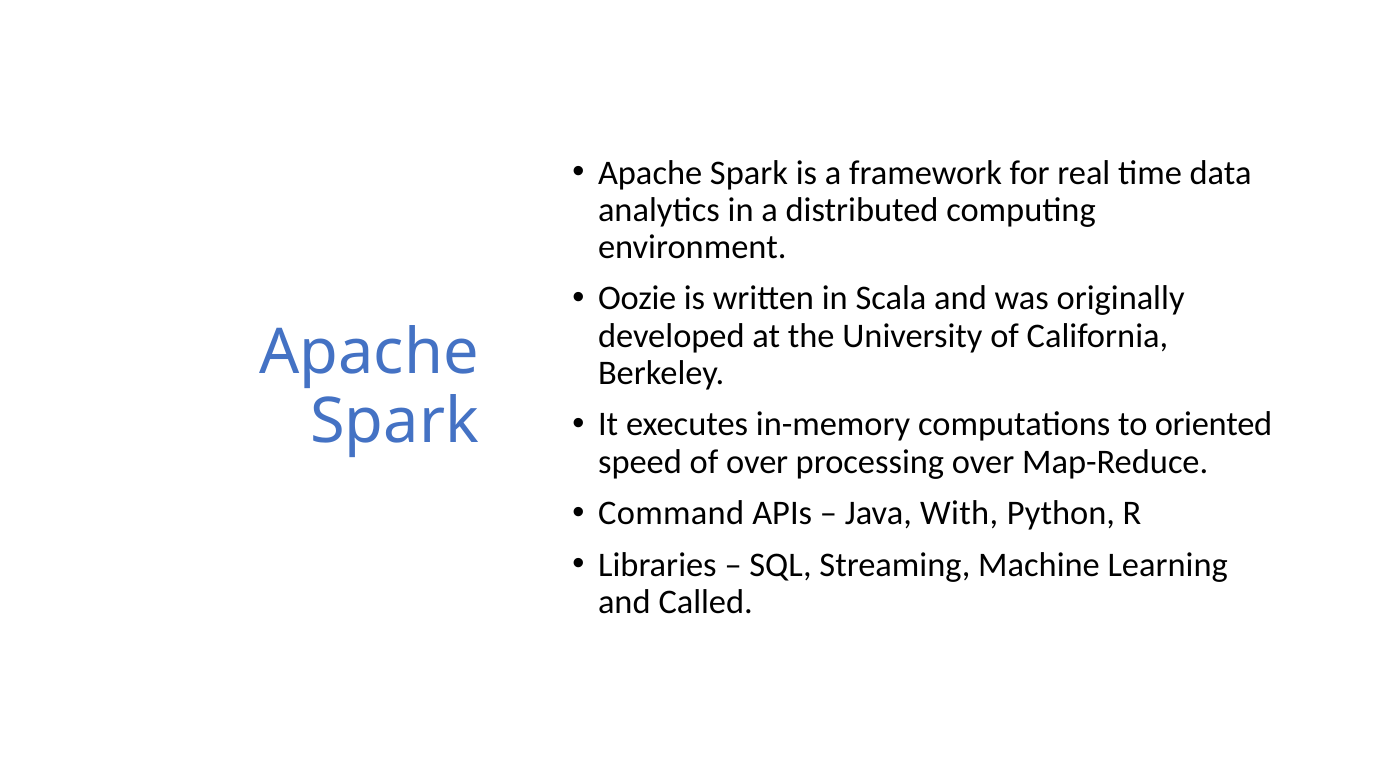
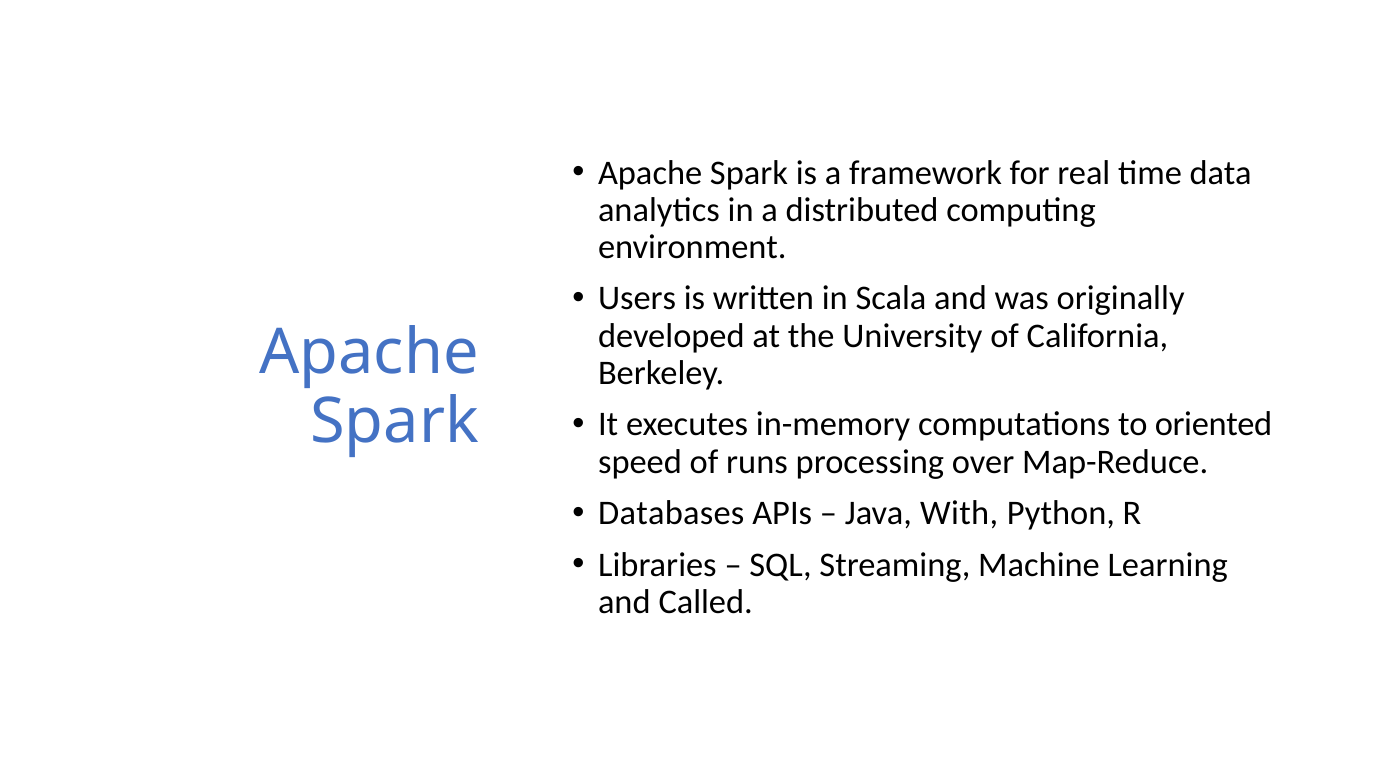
Oozie: Oozie -> Users (637, 298)
of over: over -> runs (757, 461)
Command: Command -> Databases (671, 513)
